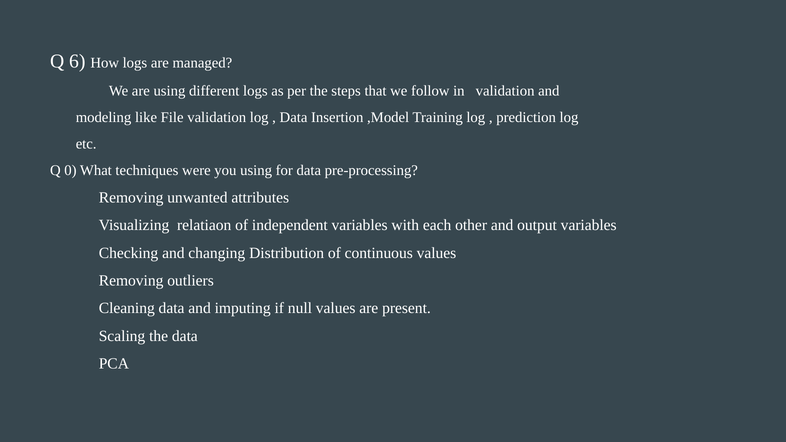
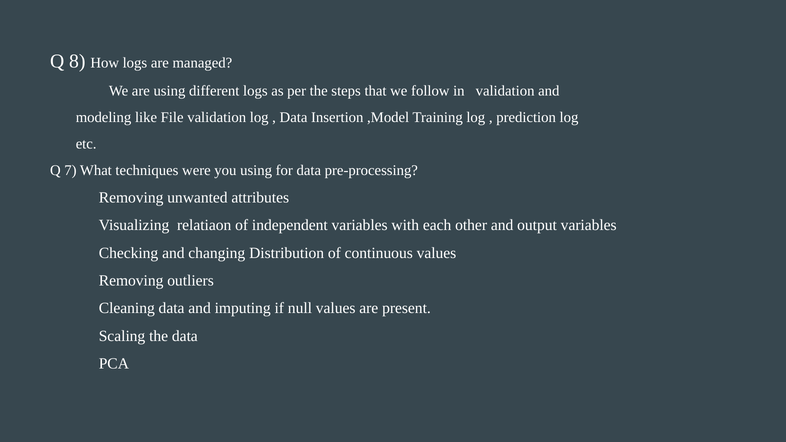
6: 6 -> 8 (77, 61)
0: 0 -> 7 (70, 171)
